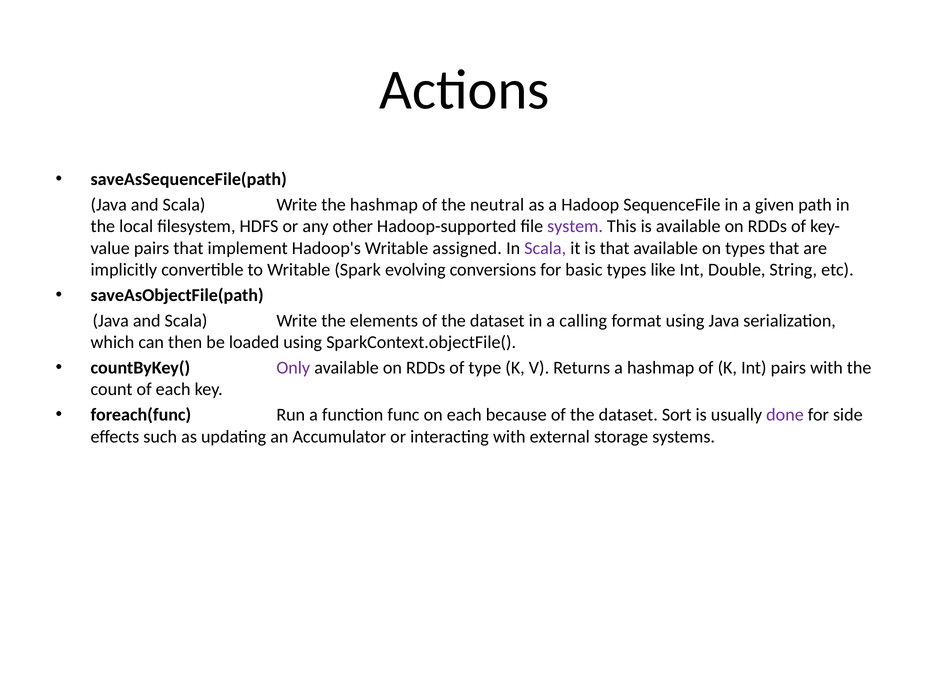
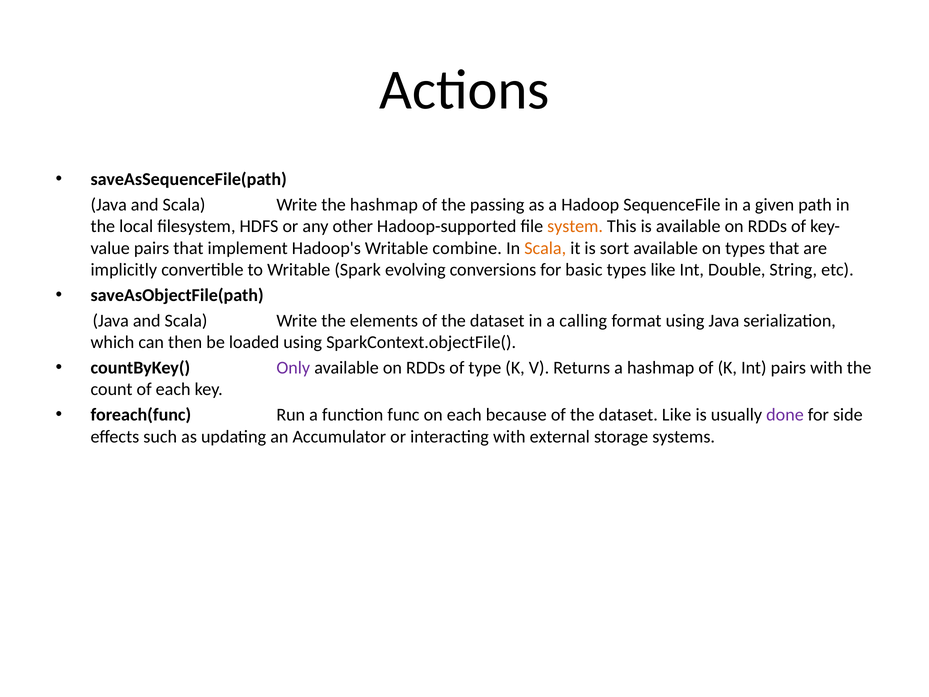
neutral: neutral -> passing (497, 205)
system colour: purple -> orange (575, 226)
assigned: assigned -> combine (467, 248)
Scala colour: purple -> orange (545, 248)
is that: that -> sort (614, 248)
dataset Sort: Sort -> Like (677, 415)
